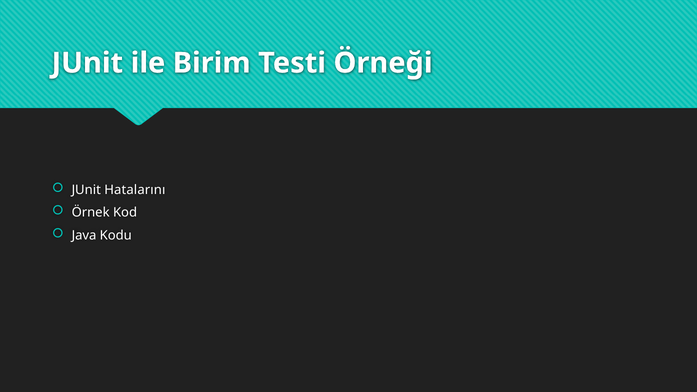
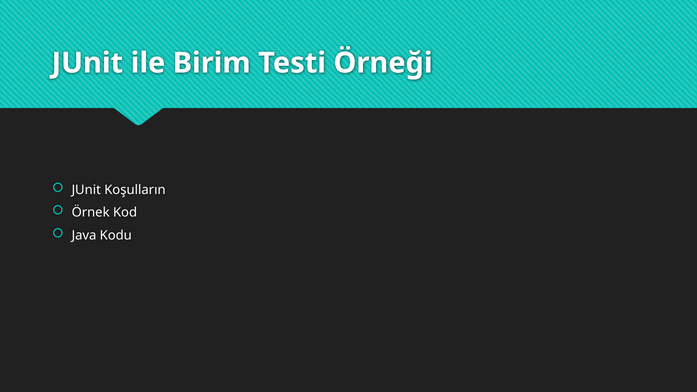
Hatalarını: Hatalarını -> Koşulların (135, 190)
